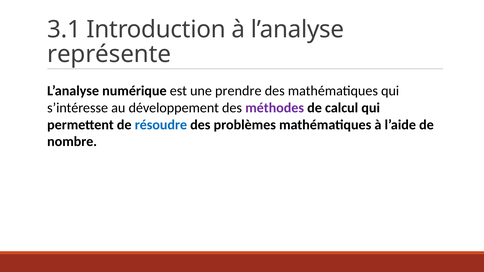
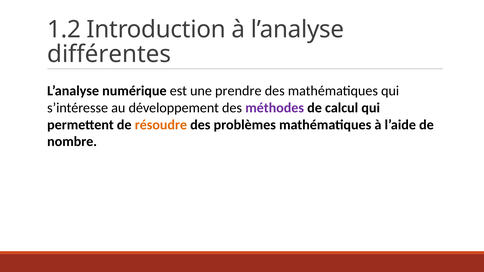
3.1: 3.1 -> 1.2 (64, 30)
représente: représente -> différentes (109, 54)
résoudre colour: blue -> orange (161, 125)
